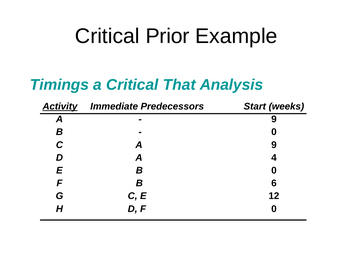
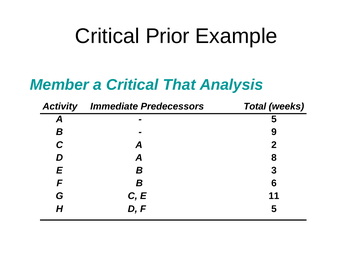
Timings: Timings -> Member (59, 85)
Activity underline: present -> none (60, 107)
Start: Start -> Total (255, 107)
9: 9 -> 5 (274, 119)
0: 0 -> 9 (274, 132)
A 9: 9 -> 2 (274, 145)
4: 4 -> 8 (274, 158)
B 0: 0 -> 3 (274, 171)
12: 12 -> 11 (274, 196)
F 0: 0 -> 5 (274, 209)
